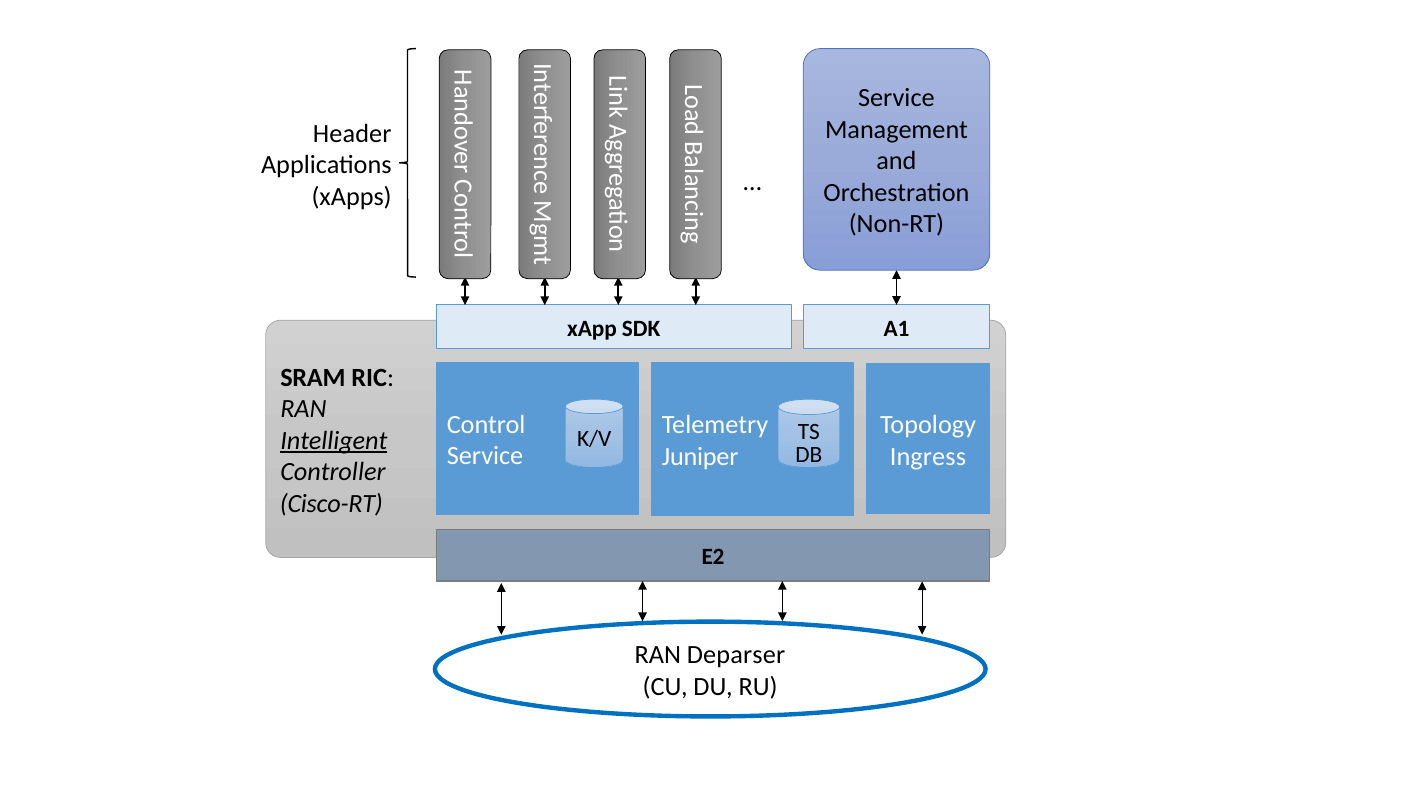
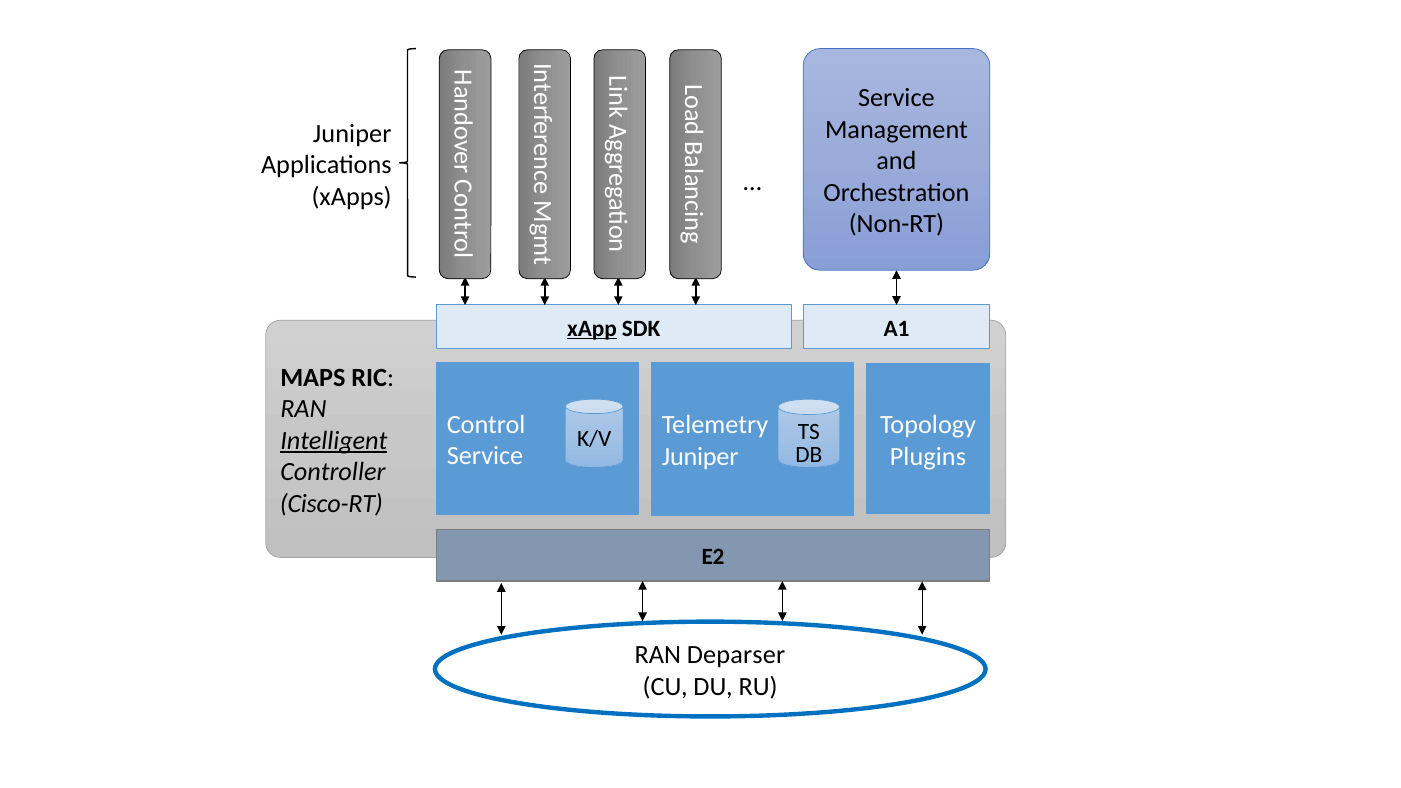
Header: Header -> Juniper (352, 133)
xApp underline: none -> present (592, 328)
SRAM: SRAM -> MAPS (313, 378)
Ingress: Ingress -> Plugins (928, 456)
